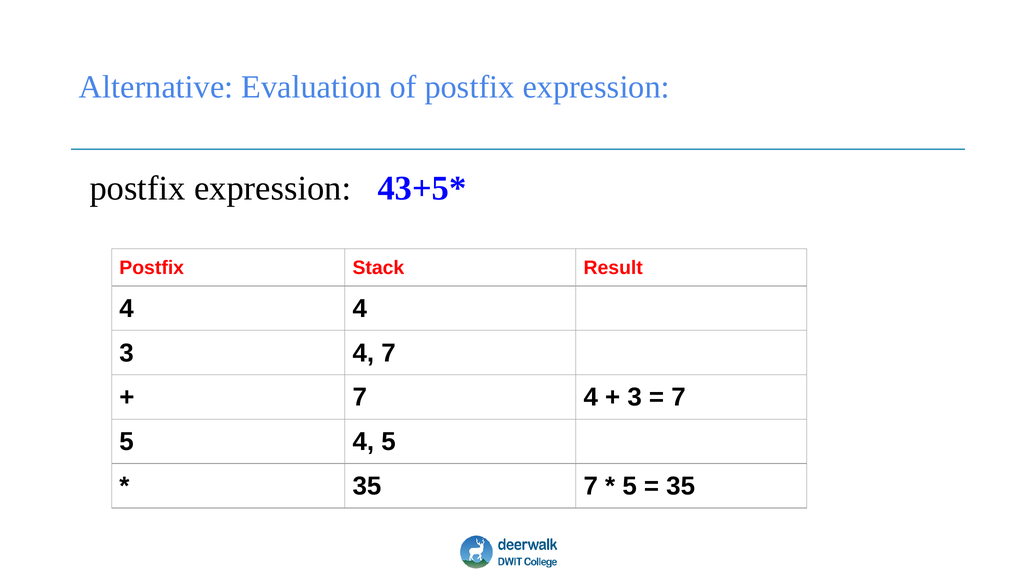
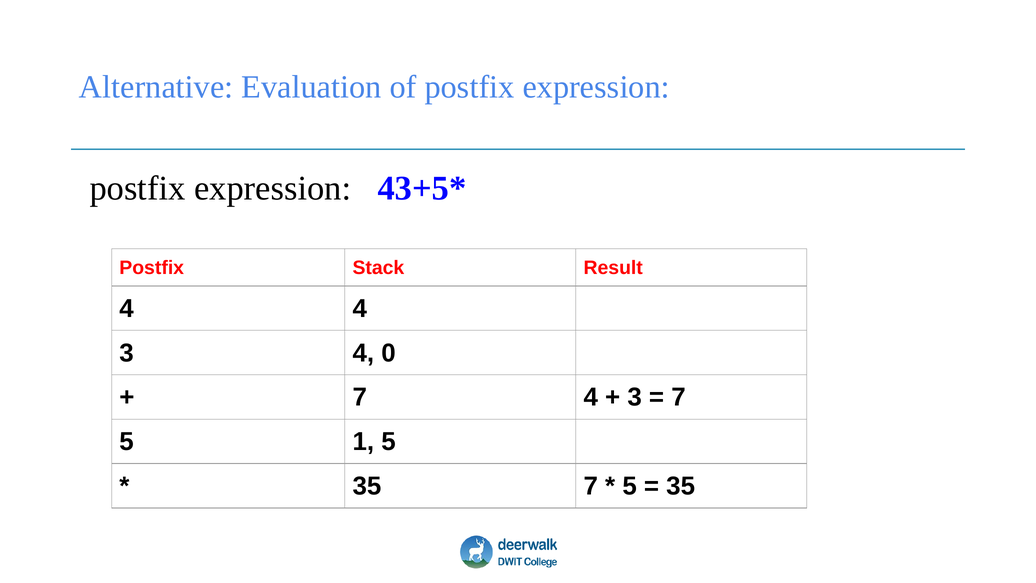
4 7: 7 -> 0 (388, 353)
5 4: 4 -> 1 (363, 442)
